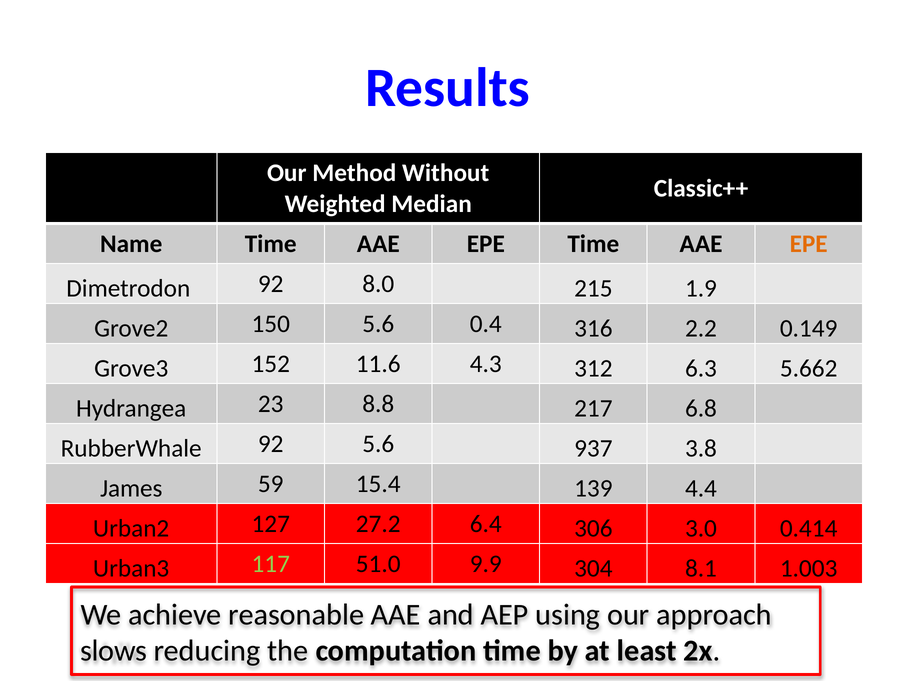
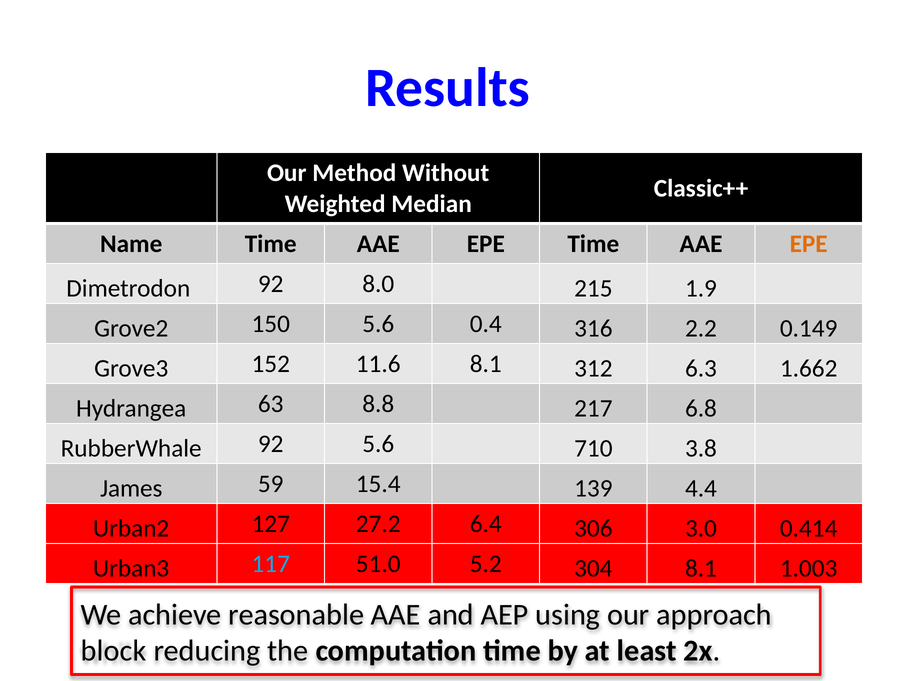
11.6 4.3: 4.3 -> 8.1 (486, 364)
5.662: 5.662 -> 1.662 (809, 368)
23: 23 -> 63 (271, 404)
937: 937 -> 710 (593, 448)
117 colour: light green -> light blue (271, 564)
9.9: 9.9 -> 5.2 (486, 564)
slows: slows -> block (114, 651)
